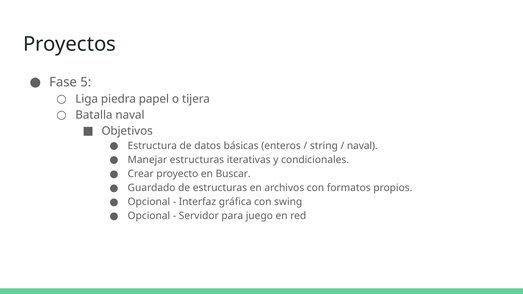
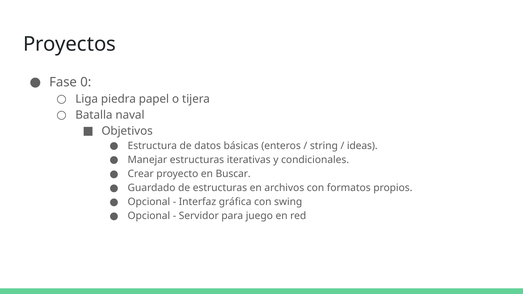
5: 5 -> 0 (86, 82)
naval: naval -> ideas (362, 146)
